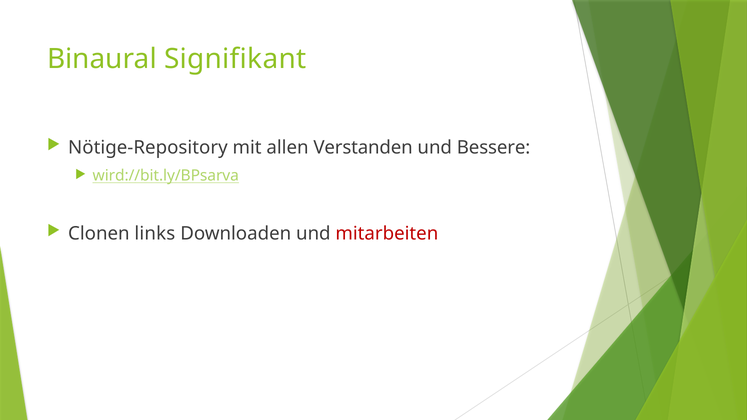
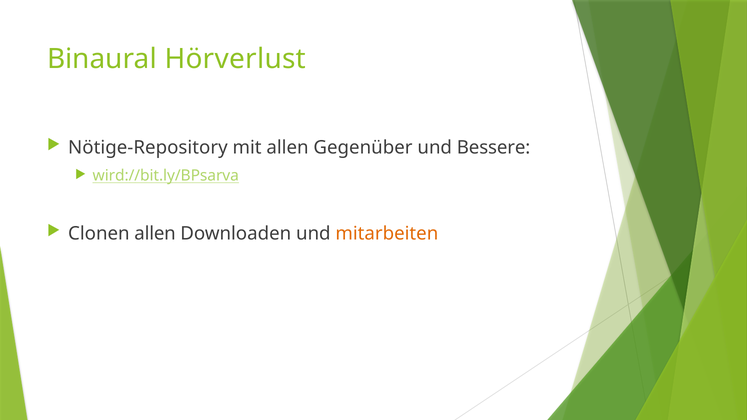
Signifikant: Signifikant -> Hörverlust (235, 59)
Verstanden: Verstanden -> Gegenüber (363, 148)
Clonen links: links -> allen (155, 233)
mitarbeiten colour: red -> orange (387, 233)
